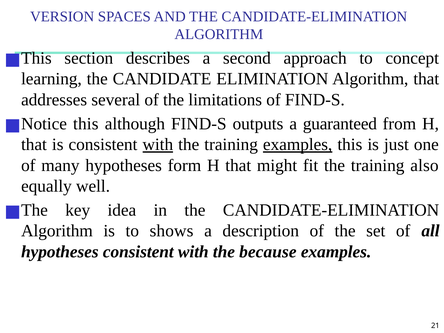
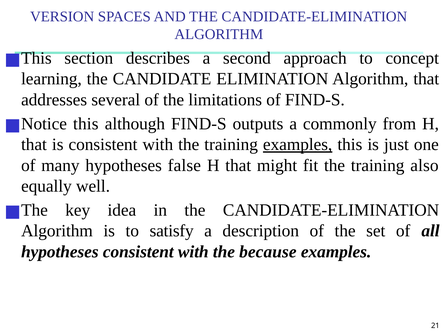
guaranteed: guaranteed -> commonly (340, 124)
with underline: present -> none (158, 145)
form: form -> false (184, 165)
shows: shows -> satisfy (172, 231)
